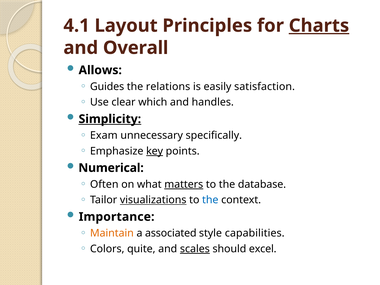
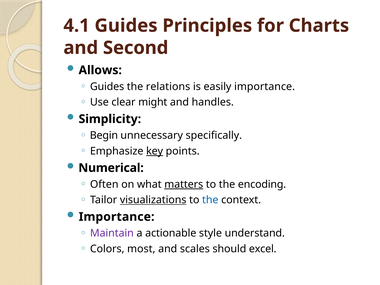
4.1 Layout: Layout -> Guides (126, 26)
Charts underline: present -> none (319, 26)
Overall: Overall -> Second (136, 48)
easily satisfaction: satisfaction -> importance (265, 87)
which: which -> might (153, 102)
Simplicity underline: present -> none (110, 119)
Exam: Exam -> Begin (104, 135)
database: database -> encoding (262, 184)
Maintain colour: orange -> purple (112, 233)
associated: associated -> actionable (171, 233)
capabilities: capabilities -> understand (255, 233)
quite: quite -> most (141, 249)
scales underline: present -> none (195, 249)
